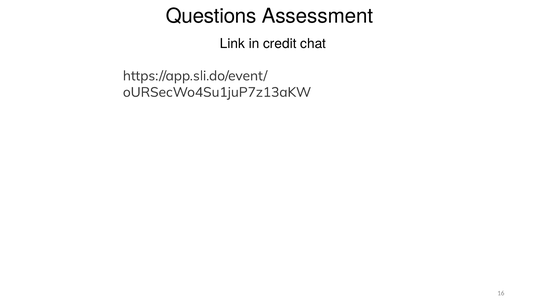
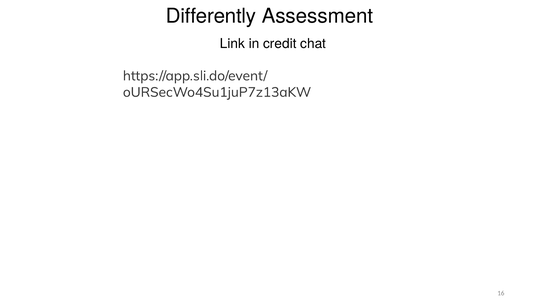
Questions: Questions -> Differently (211, 16)
